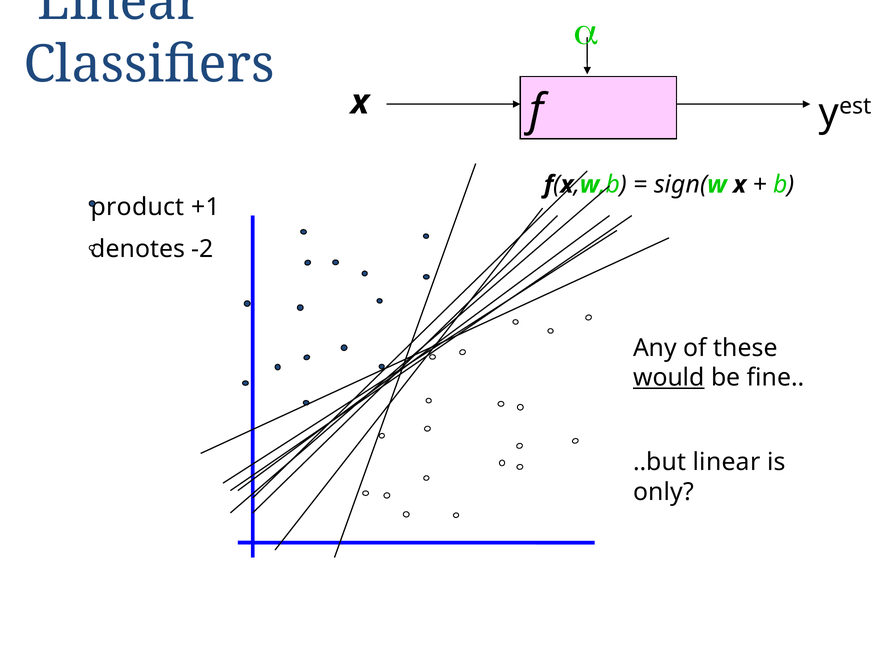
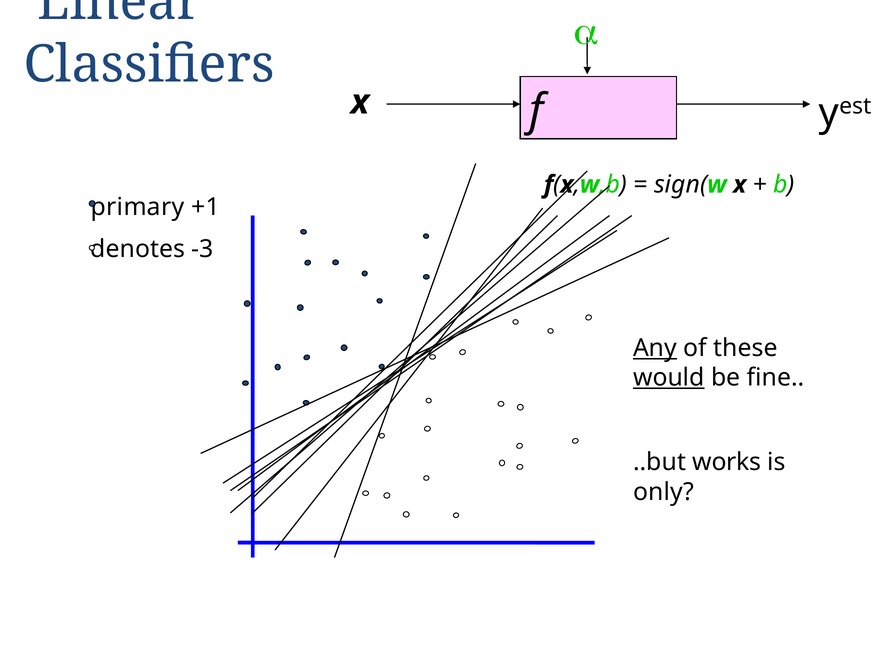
product: product -> primary (138, 207)
-2: -2 -> -3 (202, 249)
Any underline: none -> present (655, 348)
..but linear: linear -> works (727, 462)
